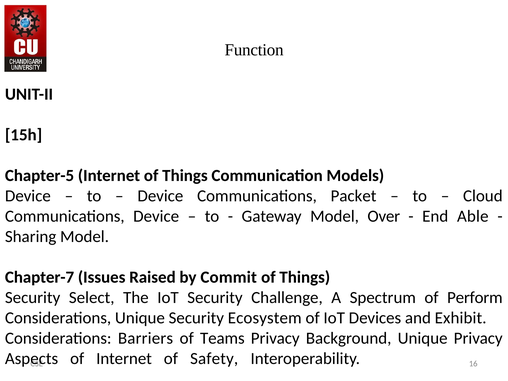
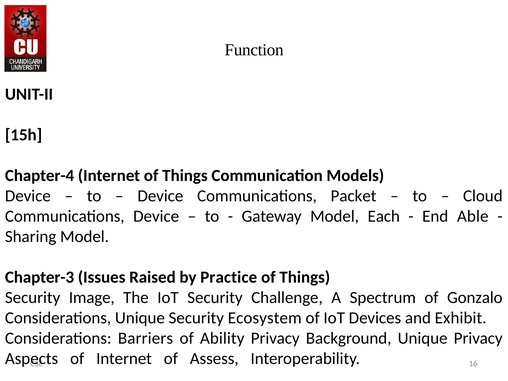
Chapter-5: Chapter-5 -> Chapter-4 (40, 176)
Over: Over -> Each (384, 216)
Chapter-7: Chapter-7 -> Chapter-3 (40, 277)
Commit: Commit -> Practice (229, 277)
Select: Select -> Image (92, 297)
Perform: Perform -> Gonzalo (475, 297)
Teams: Teams -> Ability (222, 338)
Safety: Safety -> Assess (214, 358)
